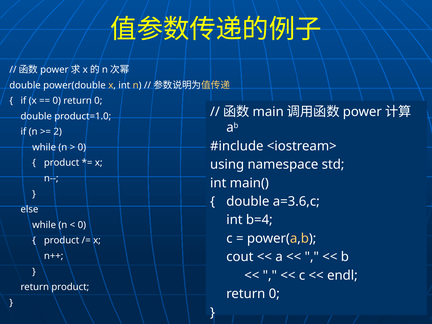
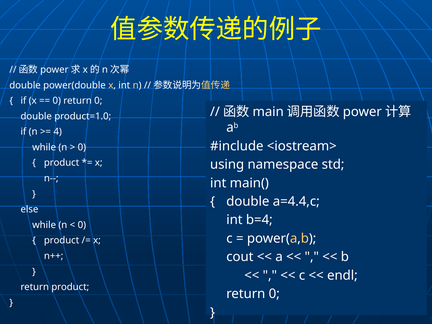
2: 2 -> 4 (58, 132)
a=3.6,c: a=3.6,c -> a=4.4,c (296, 201)
